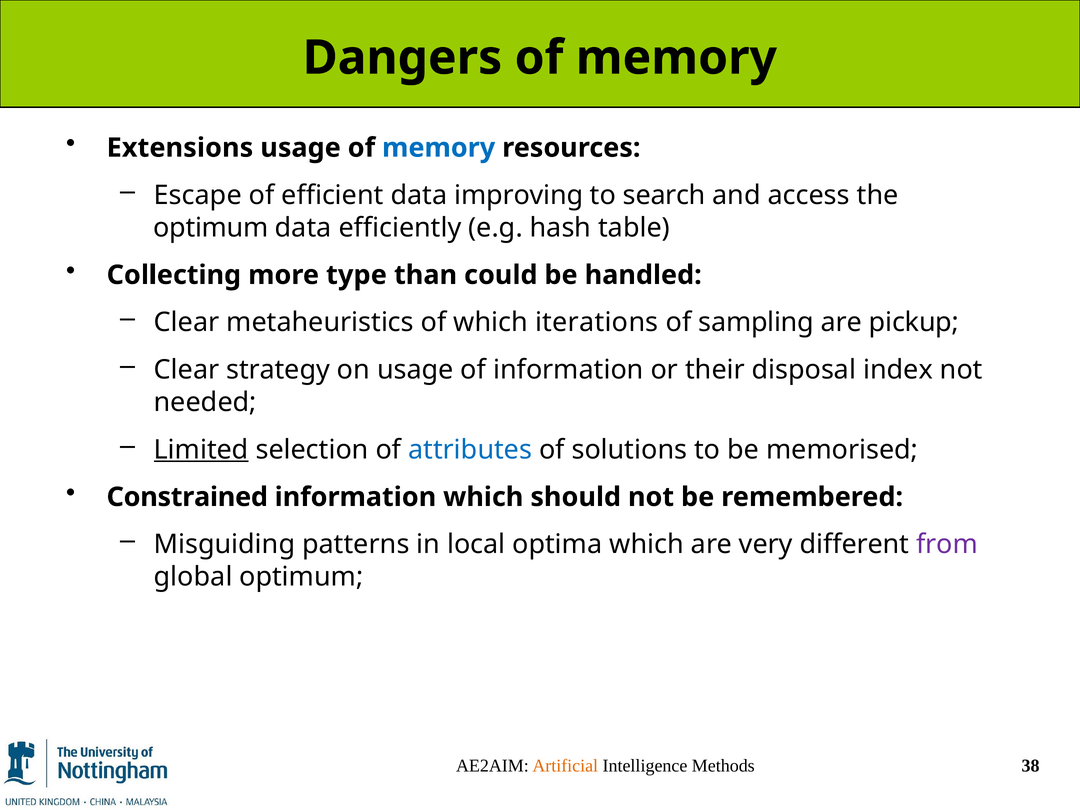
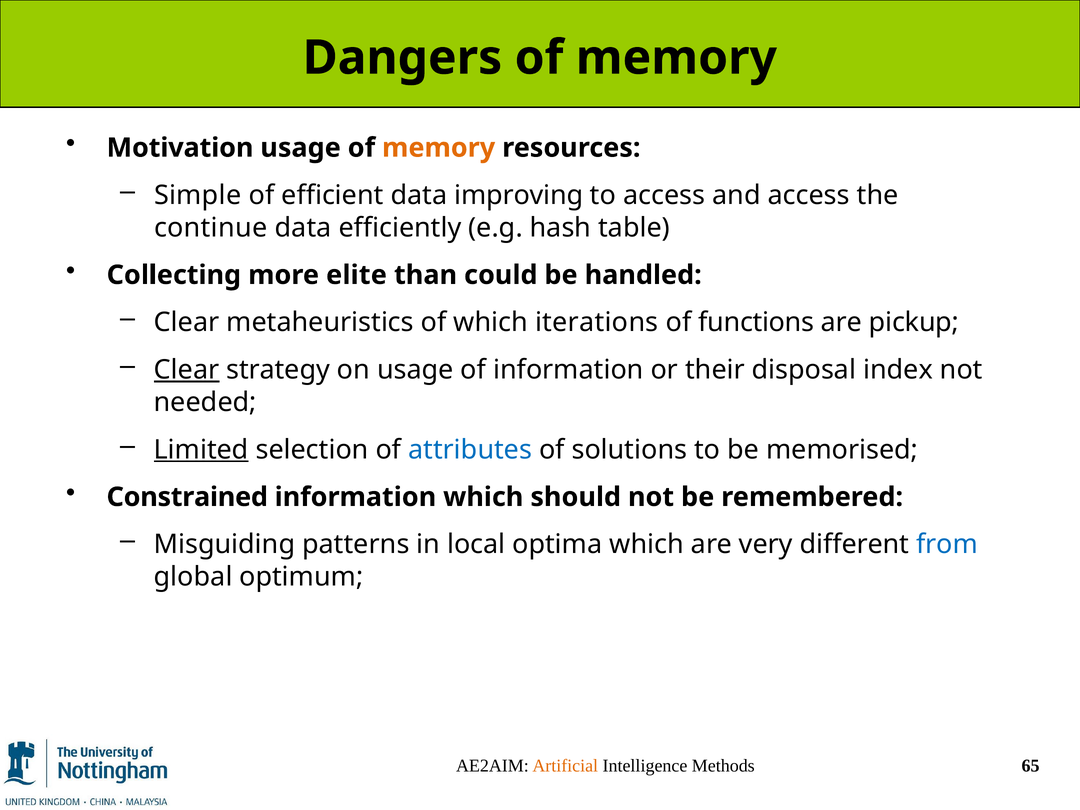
Extensions: Extensions -> Motivation (180, 148)
memory colour: blue -> orange (439, 148)
Escape: Escape -> Simple (198, 195)
to search: search -> access (664, 195)
optimum: optimum -> continue (211, 228)
type: type -> elite (356, 275)
sampling: sampling -> functions (756, 322)
Clear underline: none -> present (187, 370)
from colour: purple -> blue (947, 544)
38: 38 -> 65 (1031, 766)
